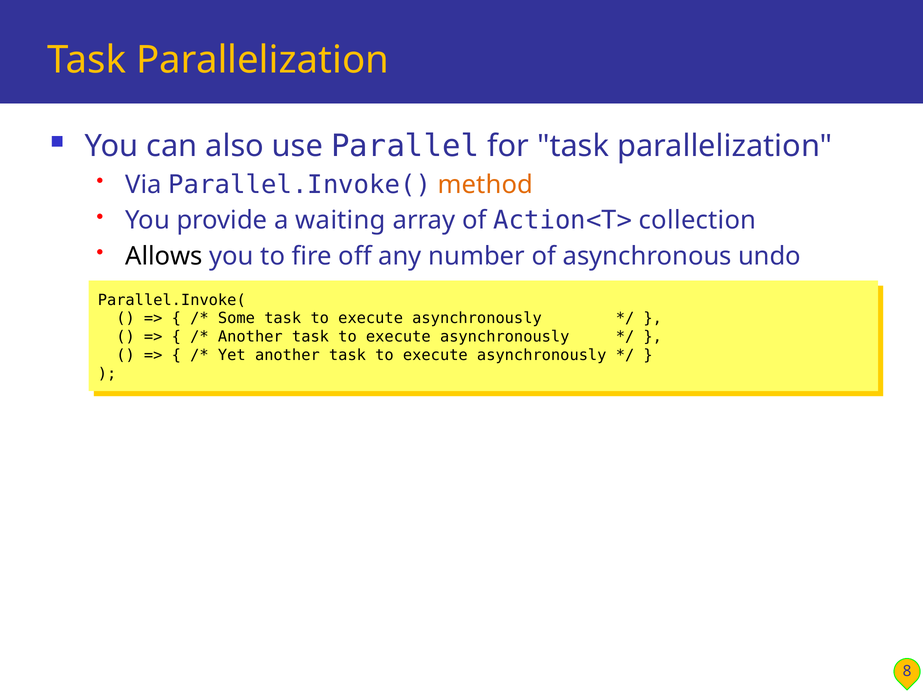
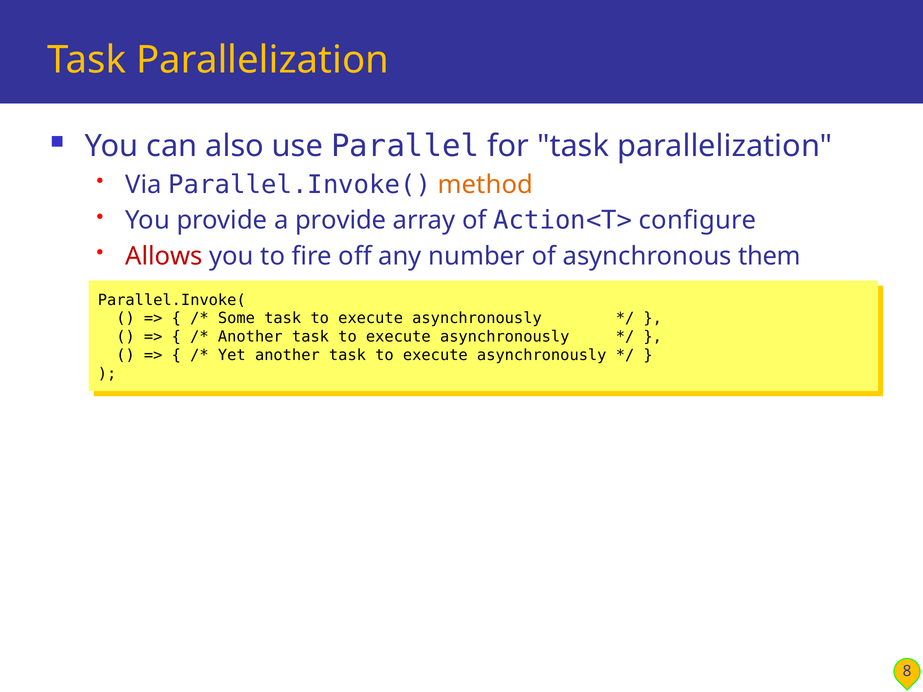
a waiting: waiting -> provide (341, 221)
collection: collection -> configure (698, 221)
Allows colour: black -> red (164, 256)
undo: undo -> them (769, 256)
